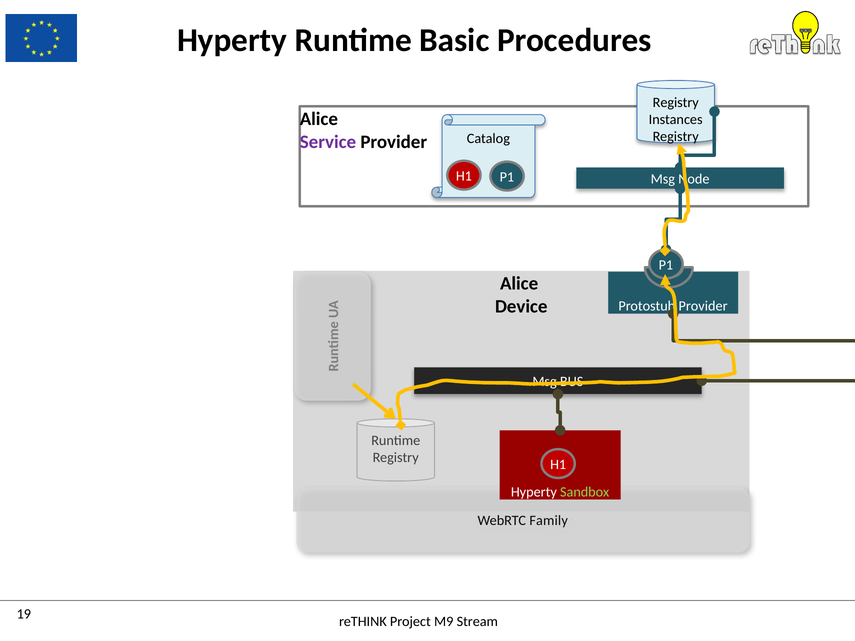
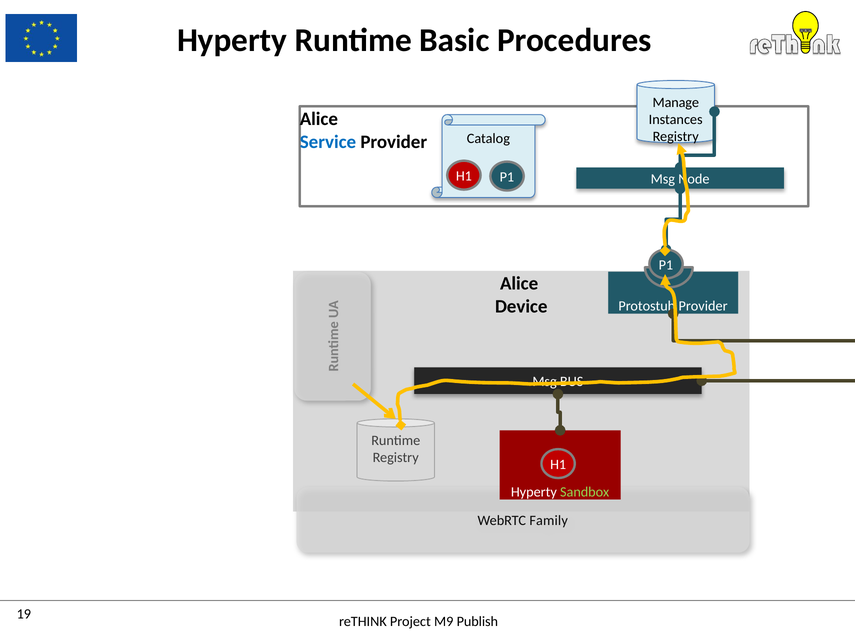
Registry: Registry -> Manage (676, 102)
Service colour: purple -> blue (328, 142)
Stream: Stream -> Publish (477, 622)
